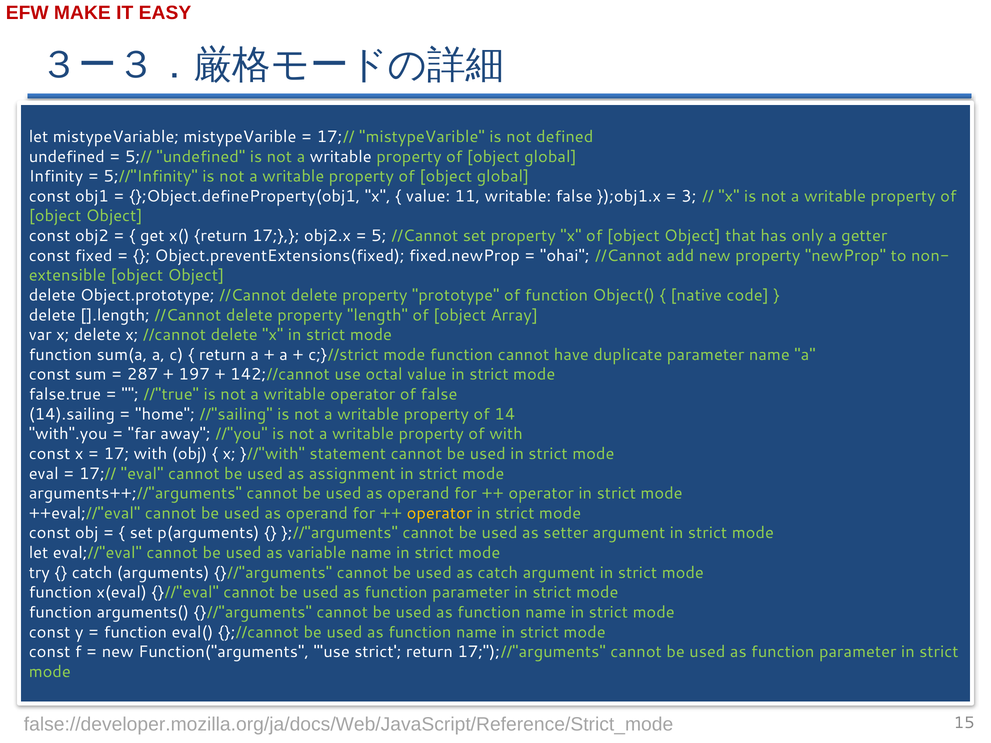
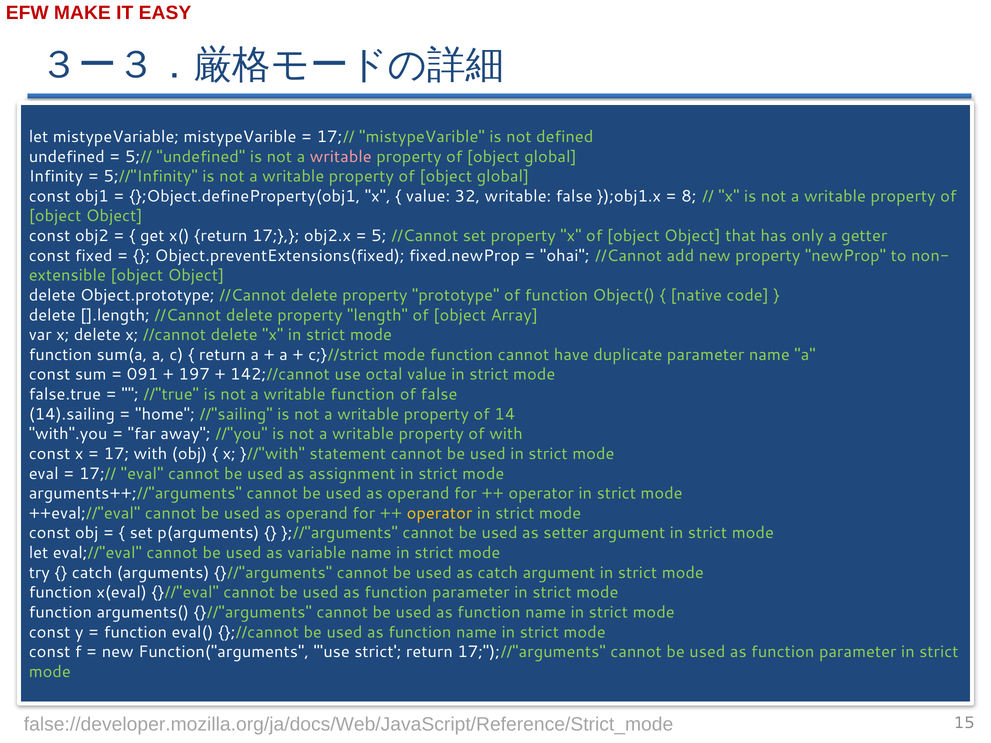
writable colour: white -> pink (341, 157)
11: 11 -> 32 (467, 196)
3: 3 -> 8 (689, 196)
287: 287 -> 091 (143, 375)
writable operator: operator -> function (363, 394)
